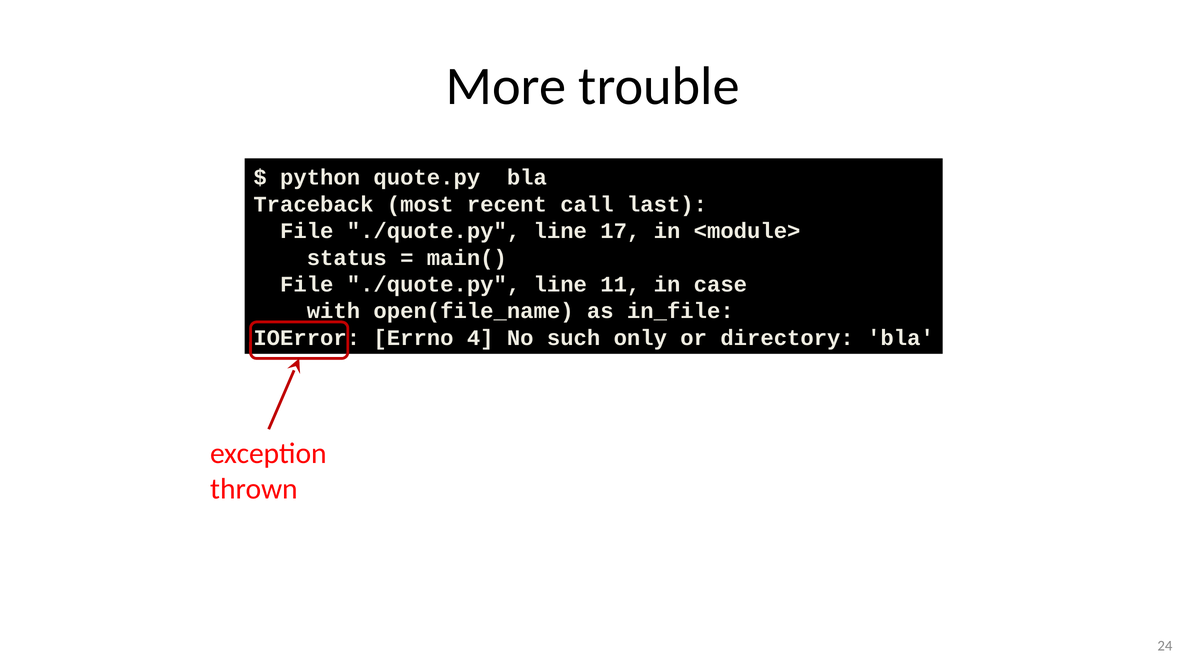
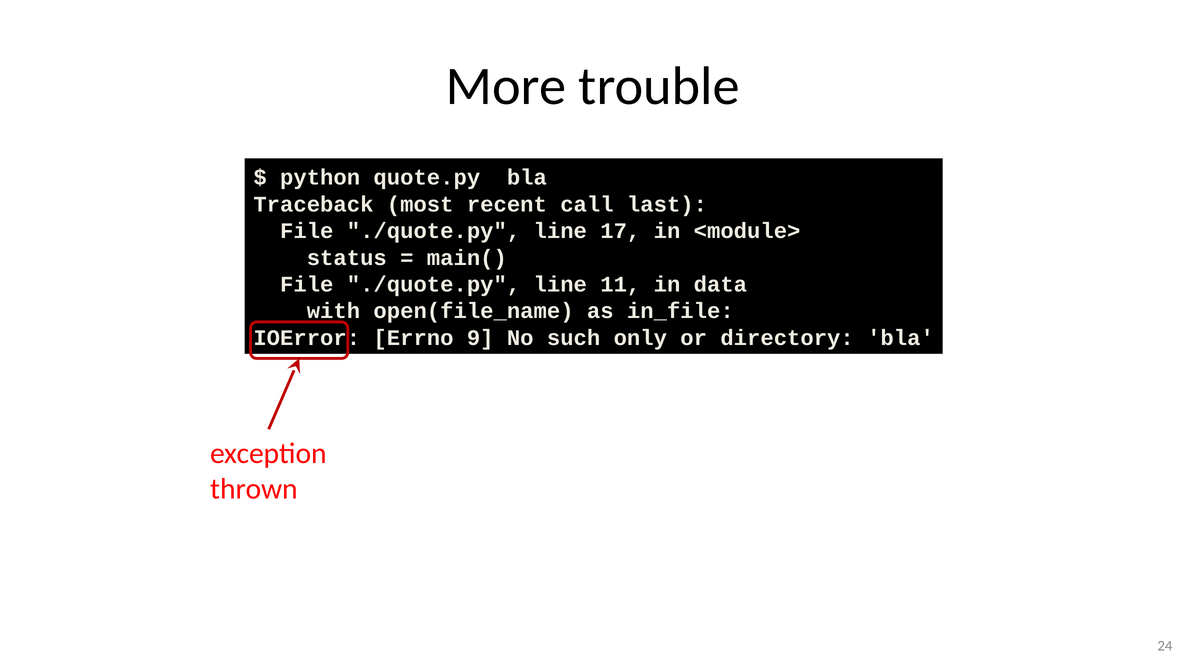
case: case -> data (720, 284)
4: 4 -> 9 (480, 338)
